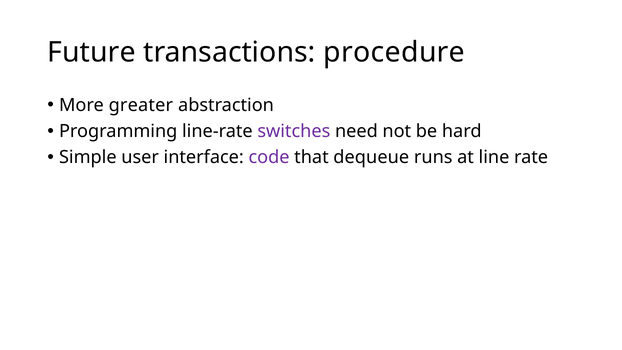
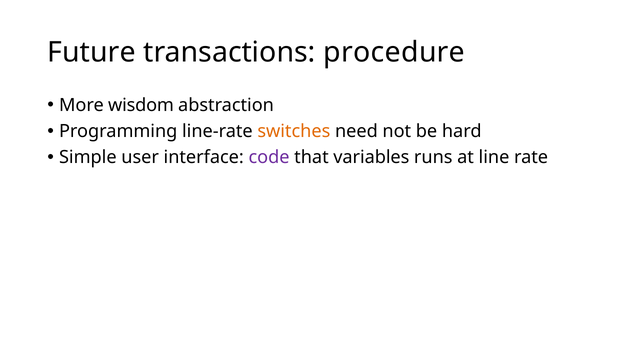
greater: greater -> wisdom (141, 105)
switches colour: purple -> orange (294, 131)
dequeue: dequeue -> variables (371, 157)
